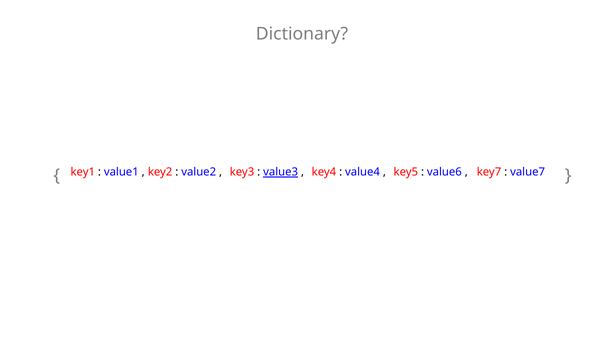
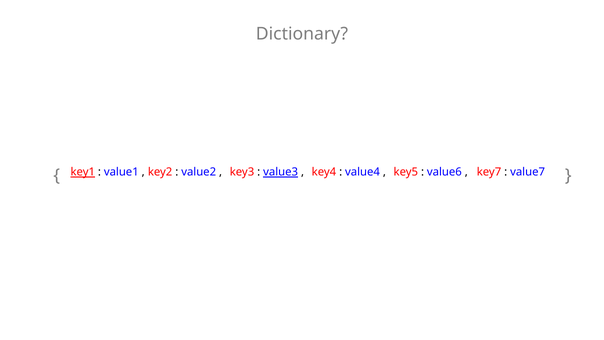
key1 underline: none -> present (83, 172)
